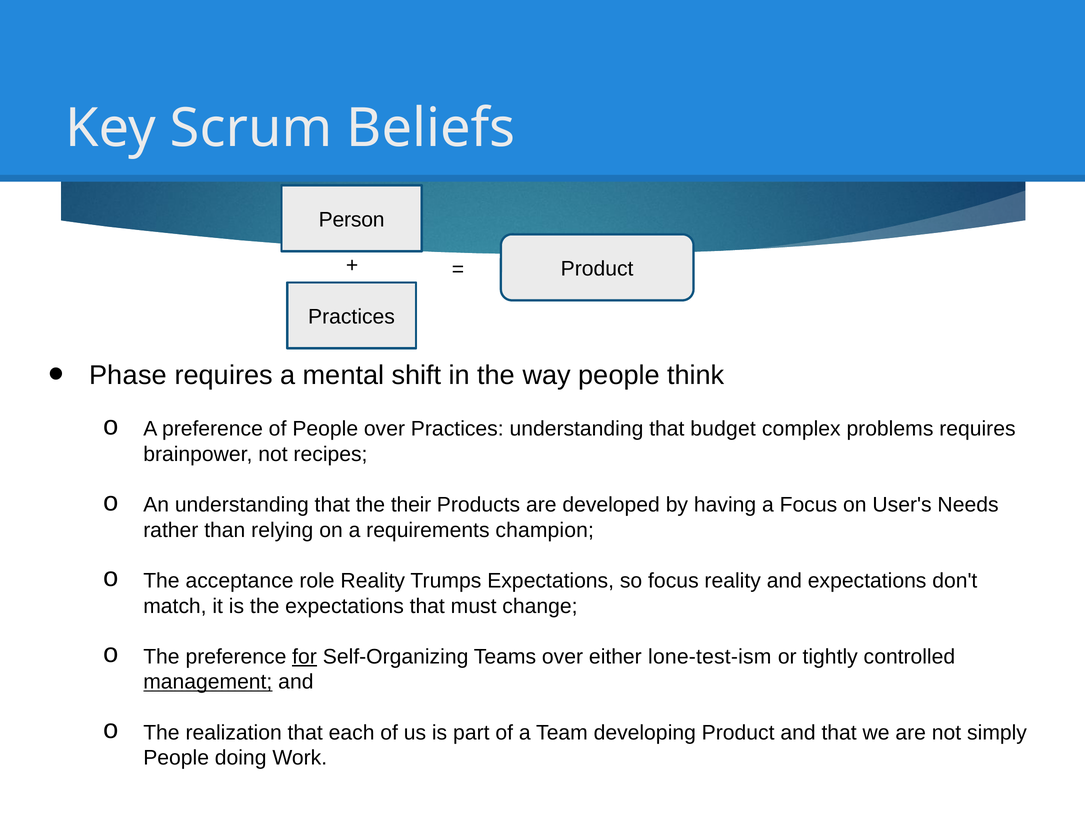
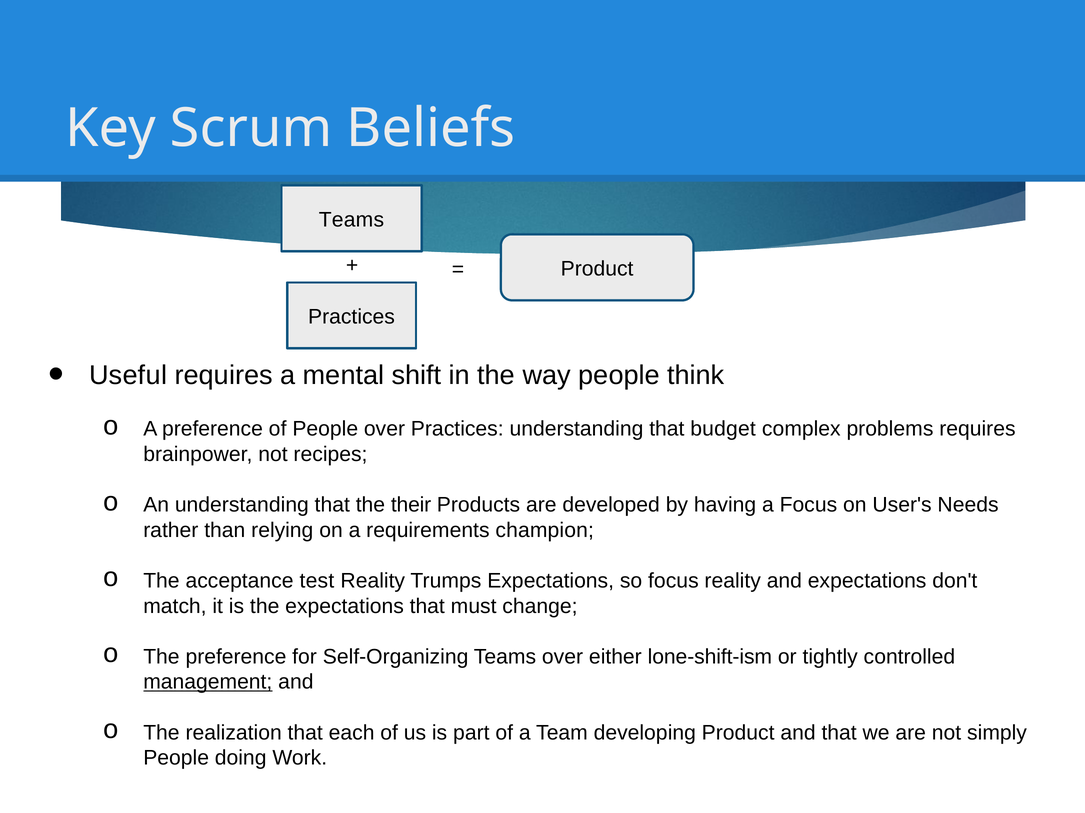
Person: Person -> Teams (351, 220)
Phase: Phase -> Useful (128, 375)
role: role -> test (317, 581)
for underline: present -> none (305, 657)
lone-test-ism: lone-test-ism -> lone-shift-ism (710, 657)
